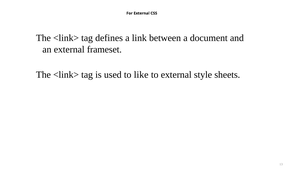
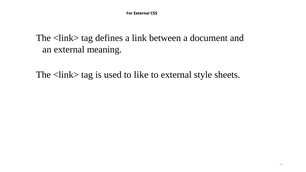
frameset: frameset -> meaning (104, 49)
